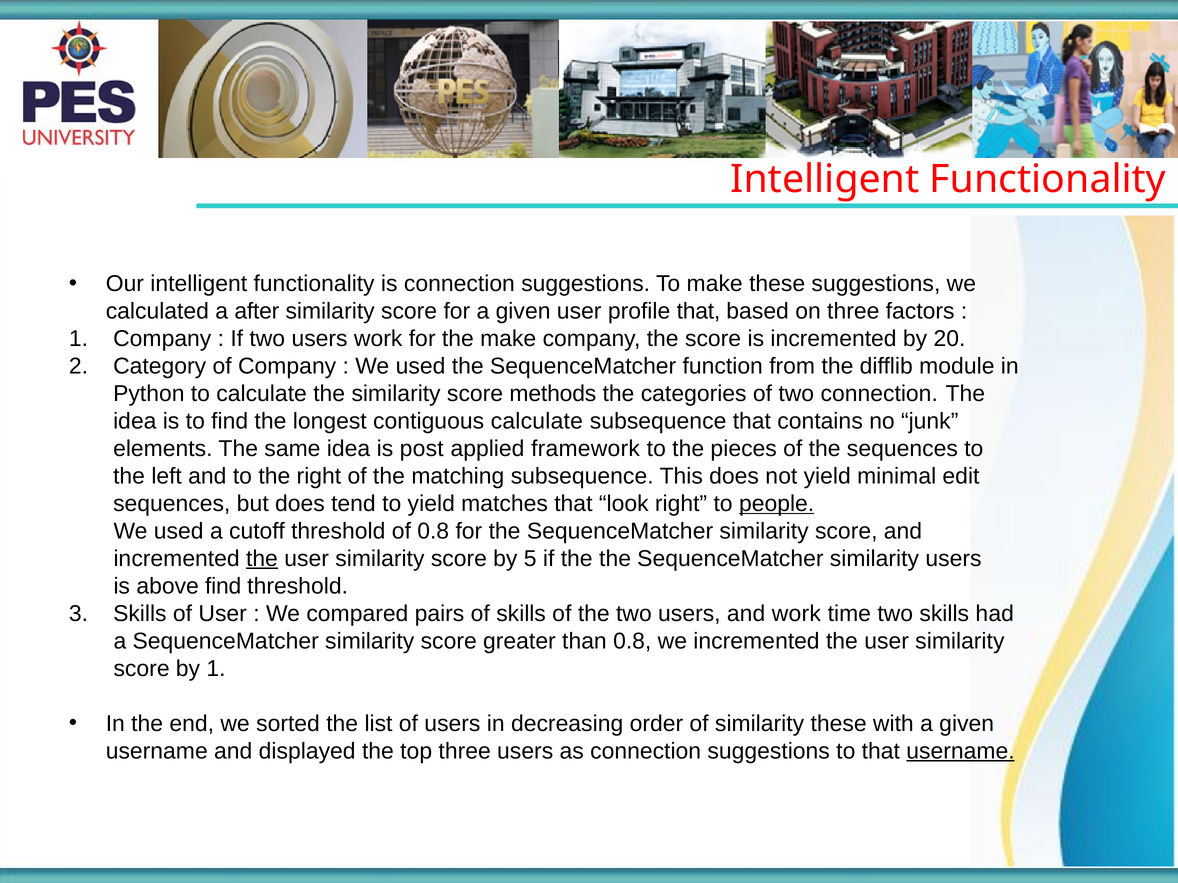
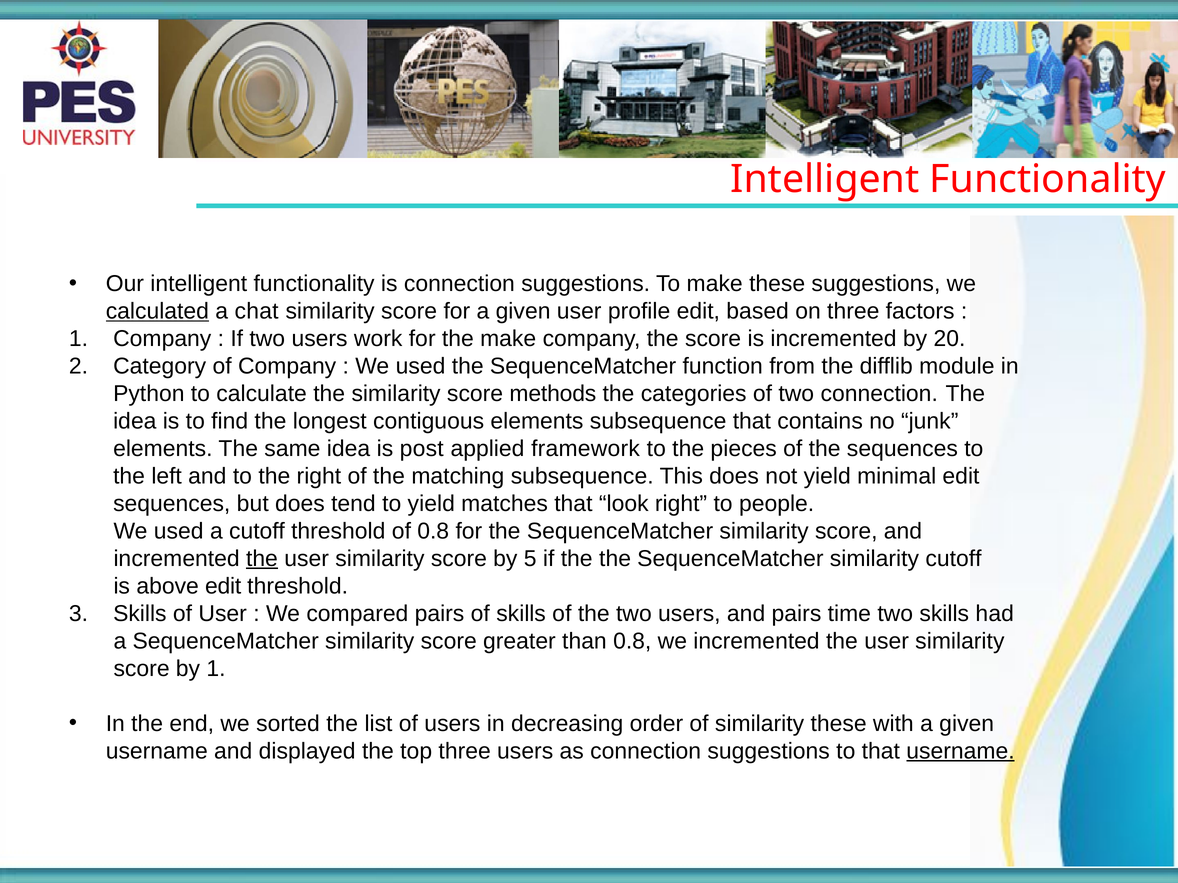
calculated underline: none -> present (157, 311)
after: after -> chat (257, 311)
profile that: that -> edit (698, 311)
contiguous calculate: calculate -> elements (537, 421)
people underline: present -> none (777, 504)
similarity users: users -> cutoff (953, 559)
above find: find -> edit (223, 586)
and work: work -> pairs (796, 614)
